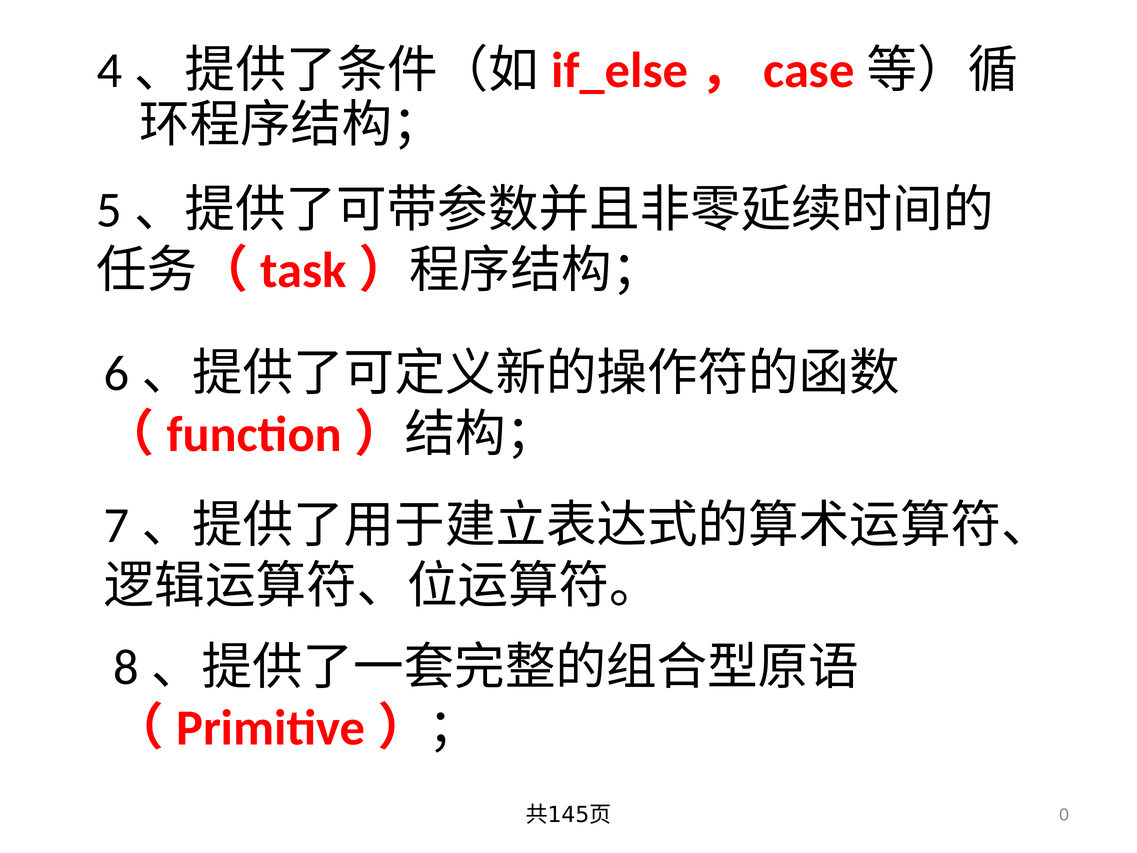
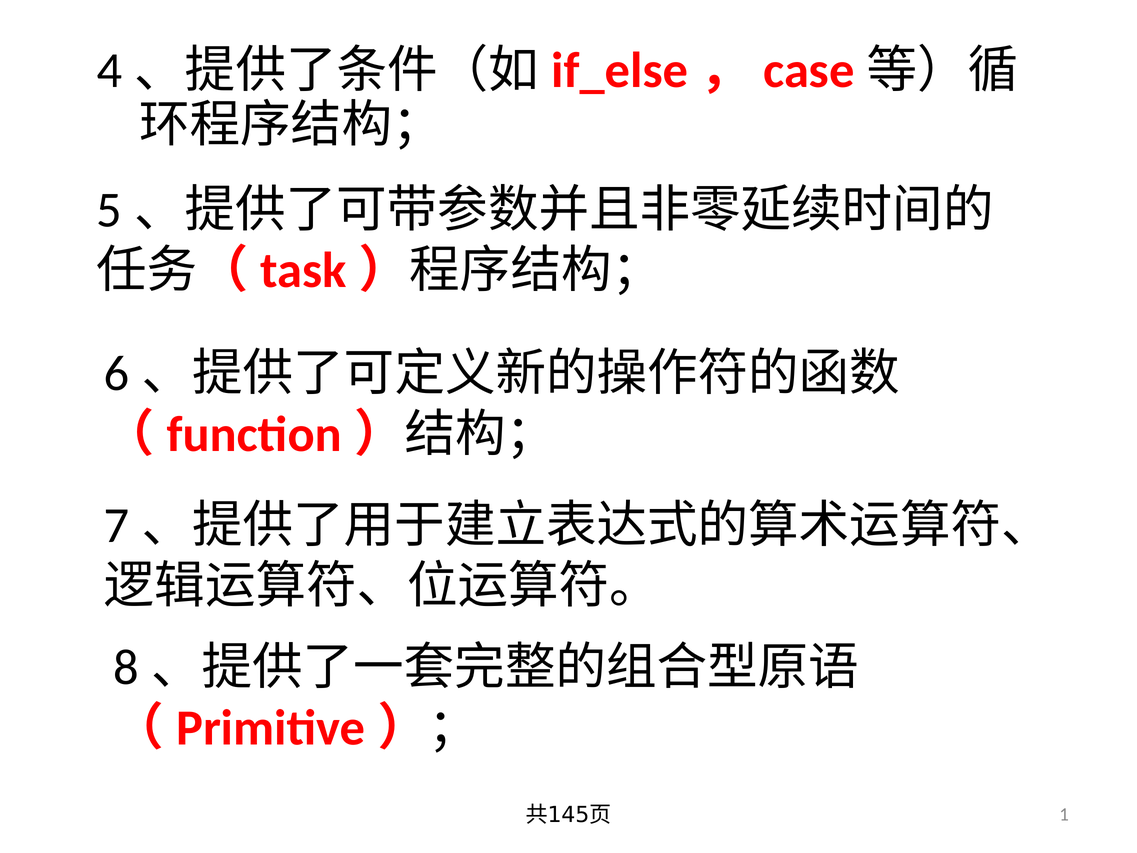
0: 0 -> 1 (1064, 814)
